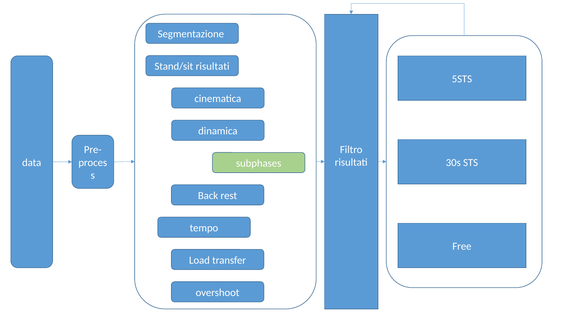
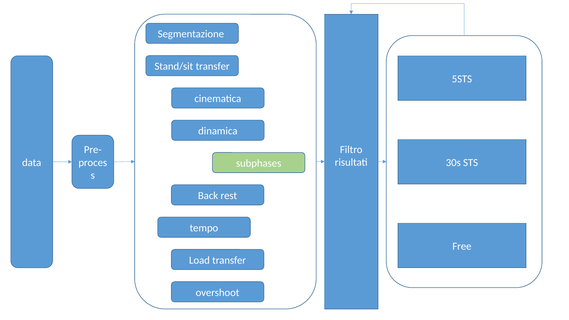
Stand/sit risultati: risultati -> transfer (213, 66)
